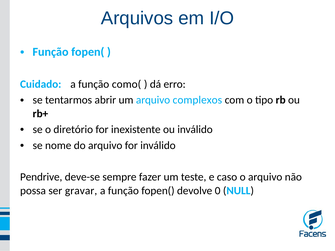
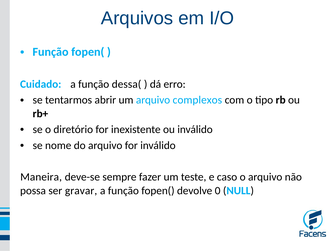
como(: como( -> dessa( (127, 84)
Pendrive: Pendrive -> Maneira (41, 177)
